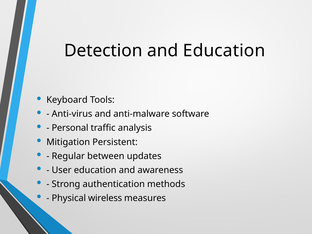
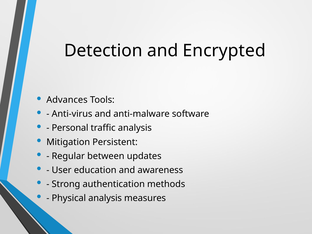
and Education: Education -> Encrypted (224, 51)
Keyboard: Keyboard -> Advances (67, 100)
Physical wireless: wireless -> analysis (105, 198)
